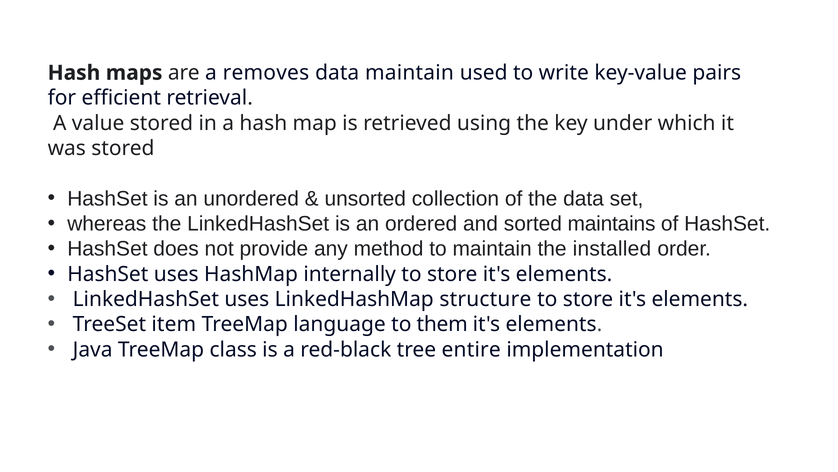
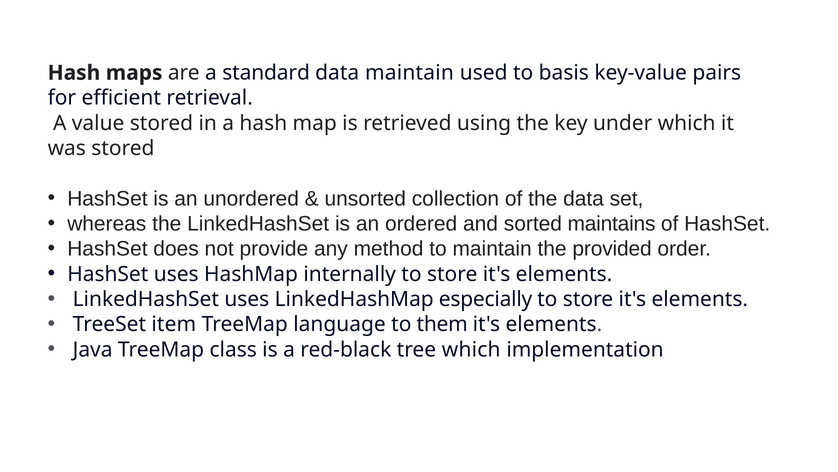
removes: removes -> standard (266, 73)
write: write -> basis (564, 73)
installed: installed -> provided (612, 249)
structure: structure -> especially (486, 299)
tree entire: entire -> which (471, 349)
